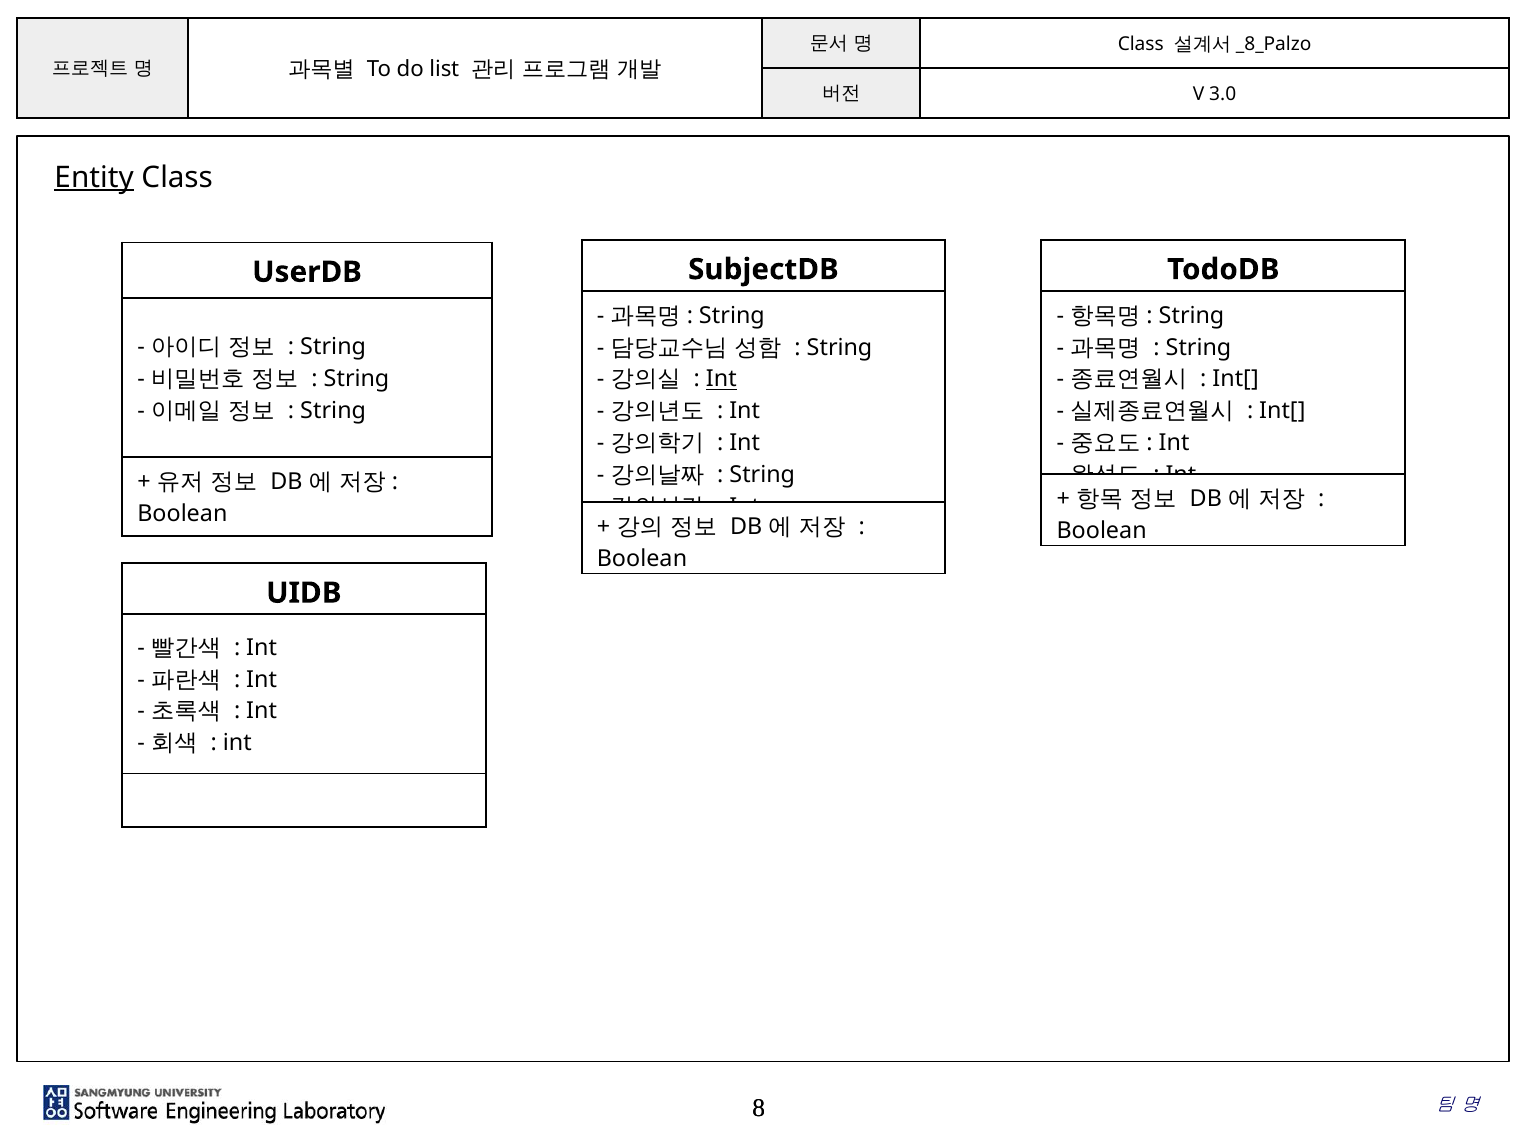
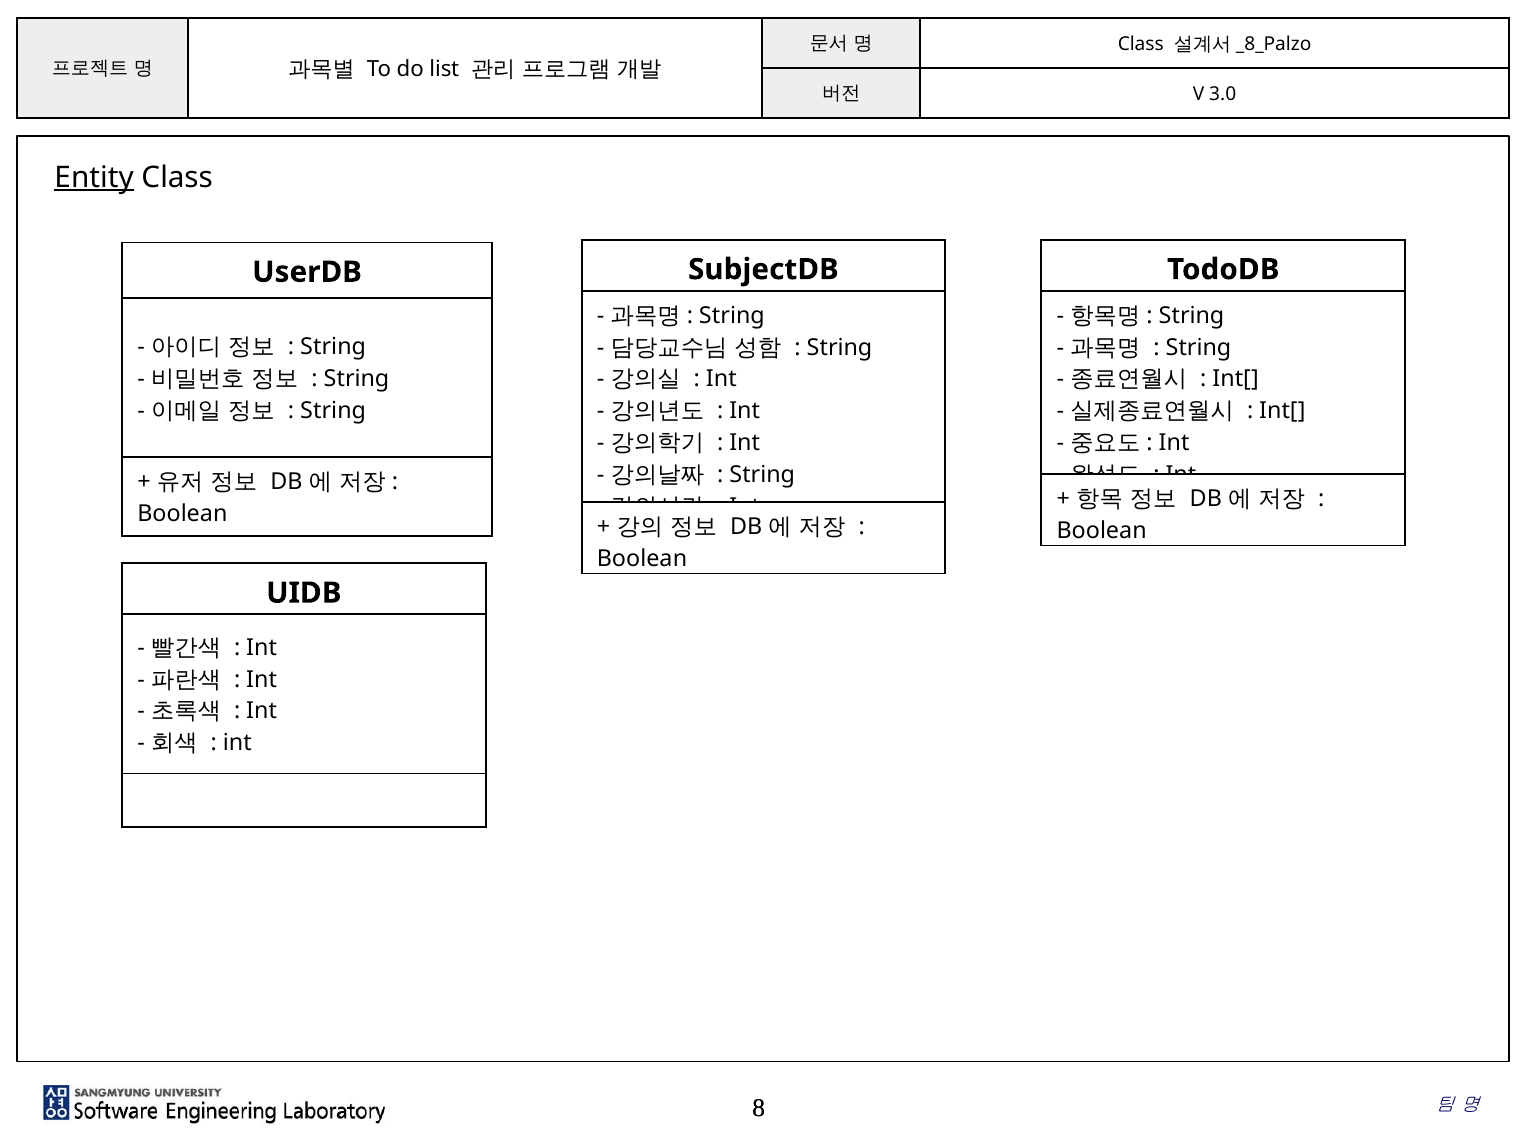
Int underline: present -> none (721, 379)
